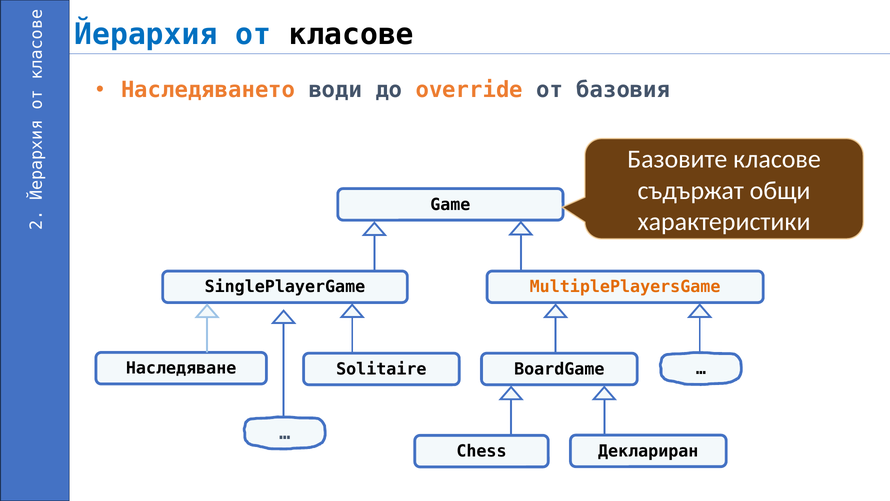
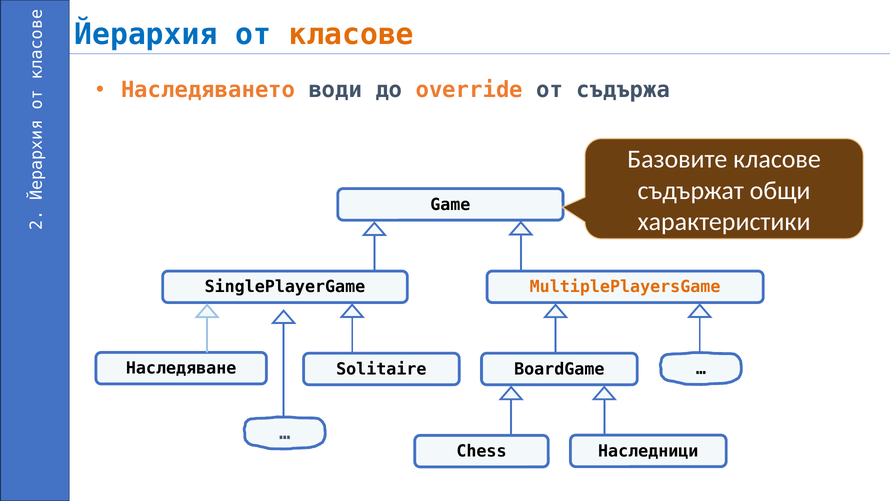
класове colour: black -> orange (351, 35)
базовия: базовия -> съдържа (623, 90)
Деклариран: Деклариран -> Наследници (648, 451)
